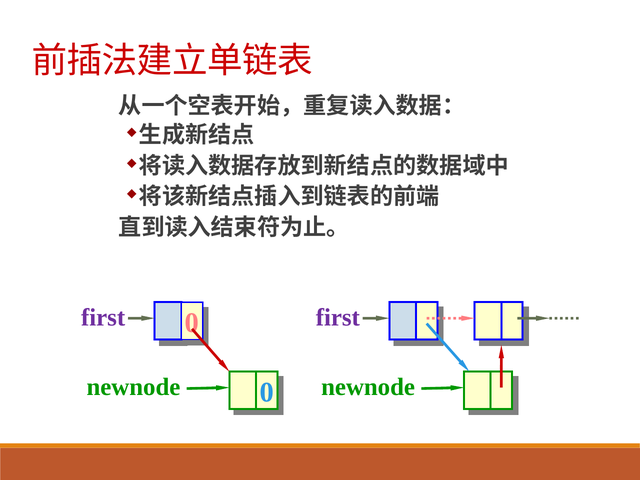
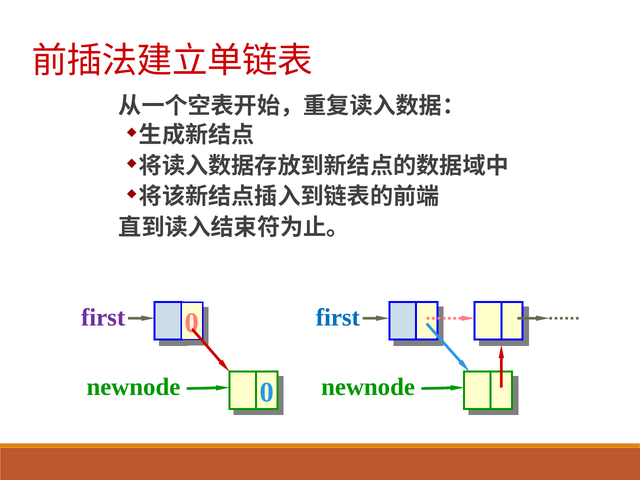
first colour: purple -> blue (338, 318)
